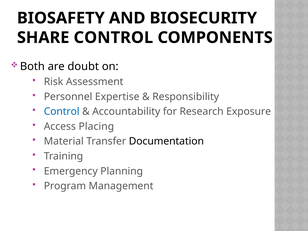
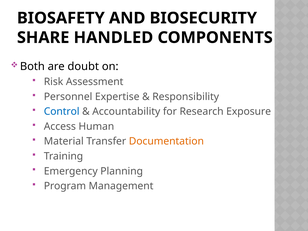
SHARE CONTROL: CONTROL -> HANDLED (113, 38)
Placing: Placing -> Human (96, 126)
Documentation colour: black -> orange (166, 141)
